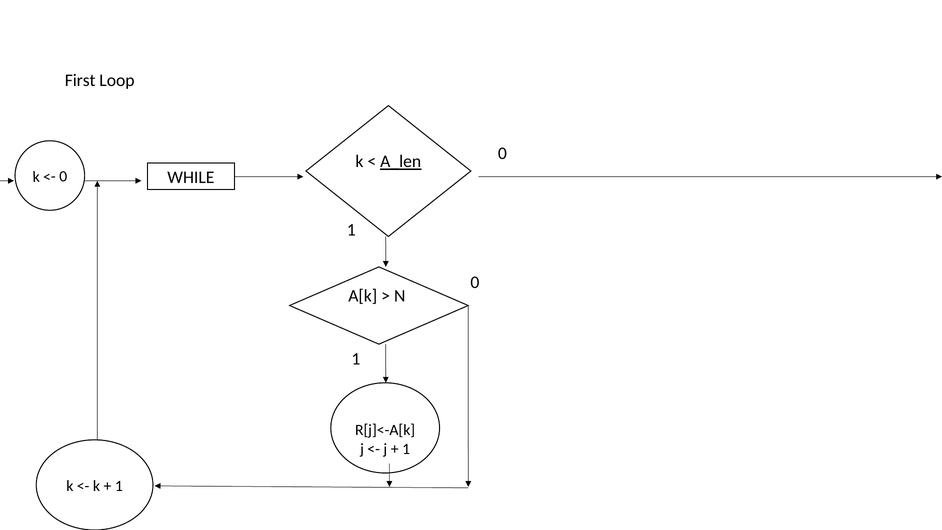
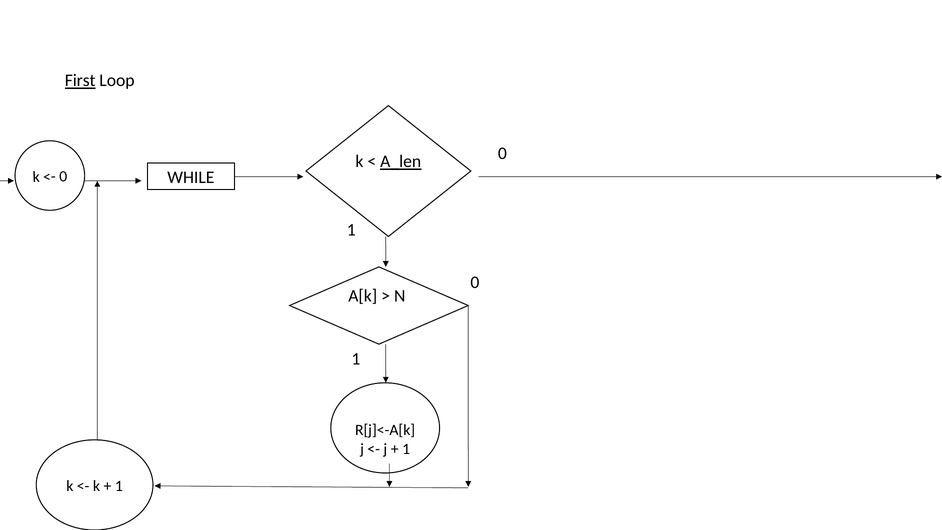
First underline: none -> present (80, 81)
